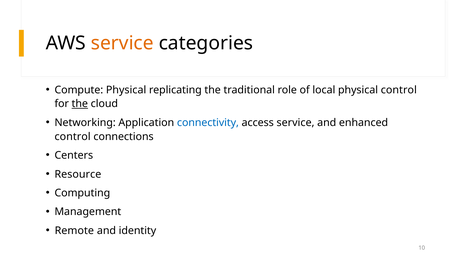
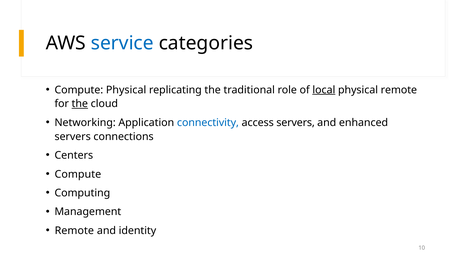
service colour: orange -> blue (122, 43)
local underline: none -> present (324, 90)
physical control: control -> remote (399, 90)
access service: service -> servers (296, 123)
control: control -> servers (73, 137)
Resource: Resource -> Compute (78, 174)
